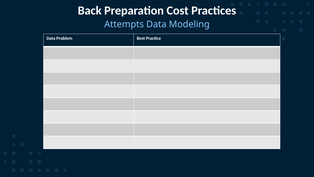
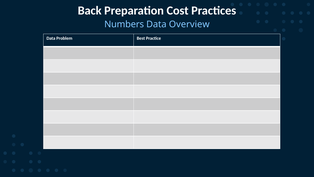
Attempts: Attempts -> Numbers (124, 24)
Modeling: Modeling -> Overview (189, 24)
